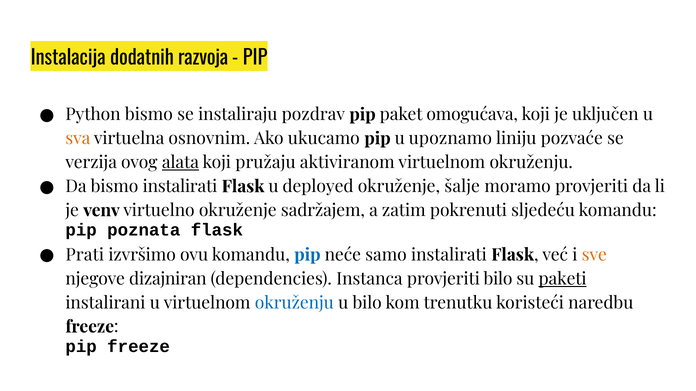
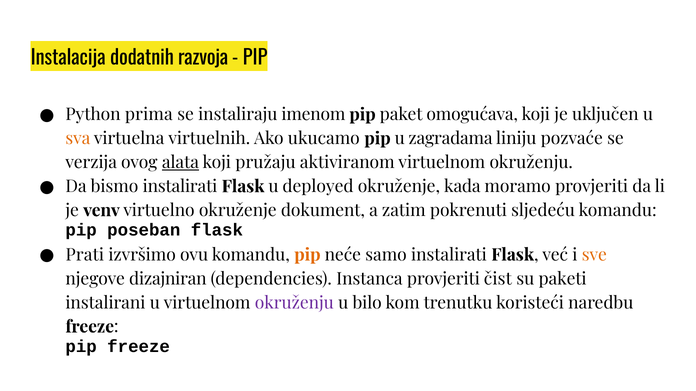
Python bismo: bismo -> prima (149, 115)
pozdrav: pozdrav -> imenom (313, 115)
osnovnim: osnovnim -> virtuelnih (209, 139)
upoznamo: upoznamo -> zagradama (451, 139)
šalje: šalje -> kada (462, 187)
sadržajem: sadržajem -> dokument (323, 211)
poznata: poznata -> poseban (144, 230)
pip colour: blue -> orange (307, 255)
provjeriti bilo: bilo -> čist (498, 279)
paketi underline: present -> none (563, 279)
okruženju colour: blue -> purple (294, 303)
